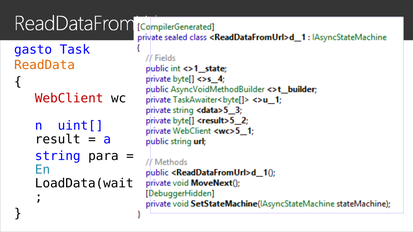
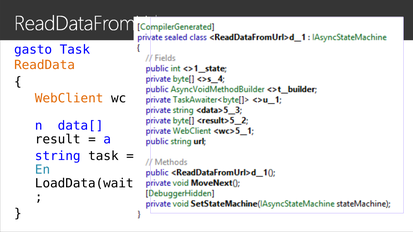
WebClient colour: red -> orange (69, 99)
uint[: uint[ -> data[ (81, 126)
string para: para -> task (103, 156)
